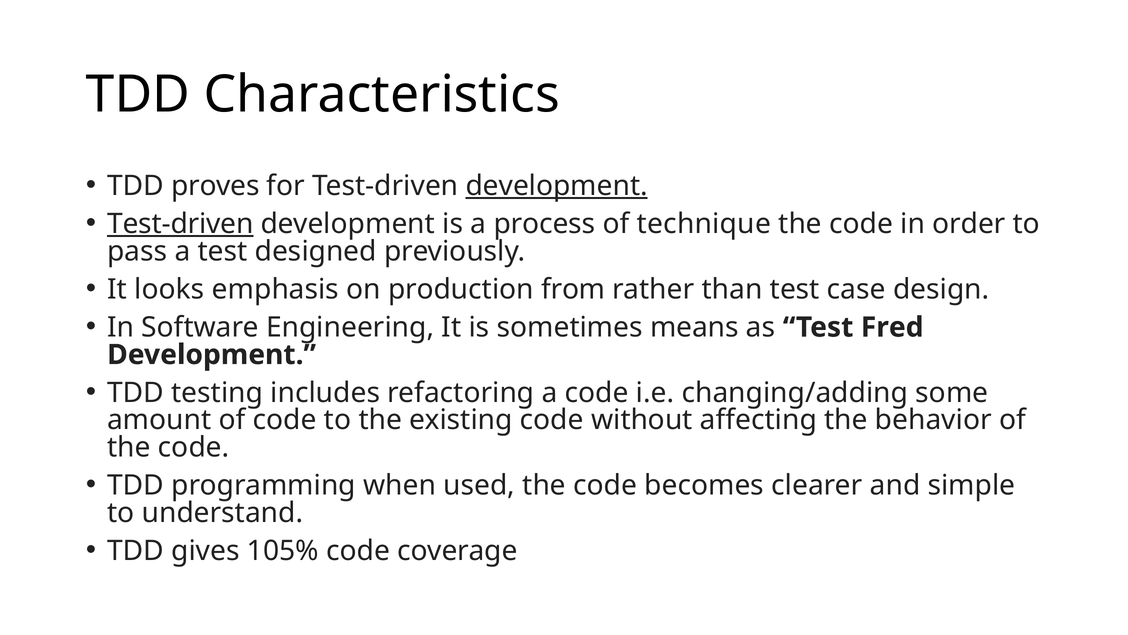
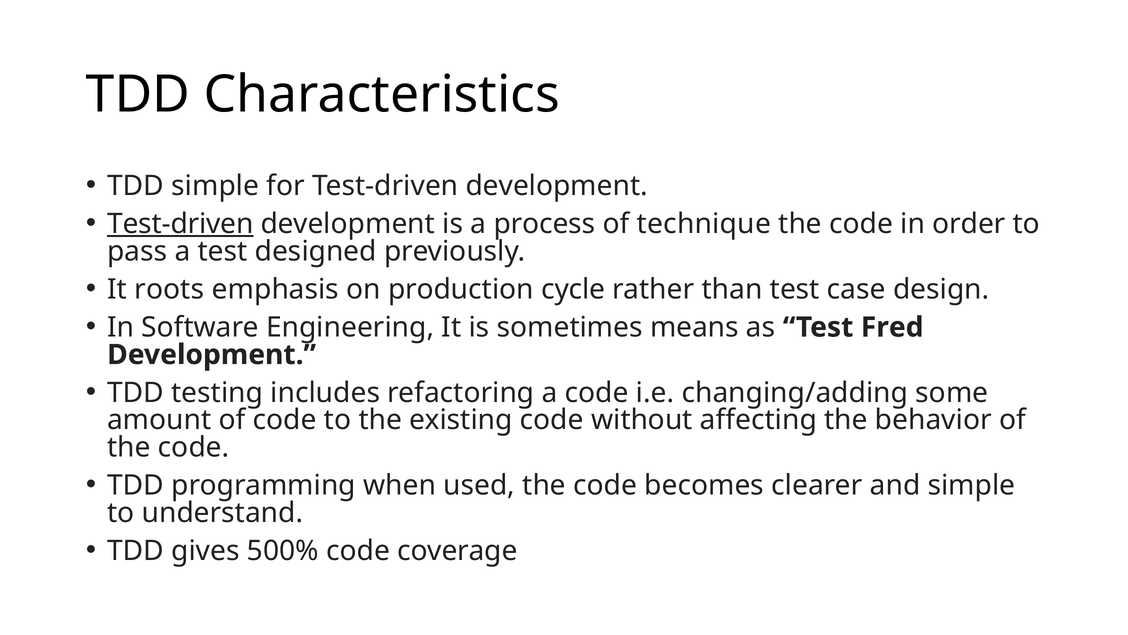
TDD proves: proves -> simple (215, 186)
development underline: present -> none (557, 186)
looks: looks -> roots (169, 289)
from: from -> cycle (573, 289)
105%: 105% -> 500% (283, 551)
